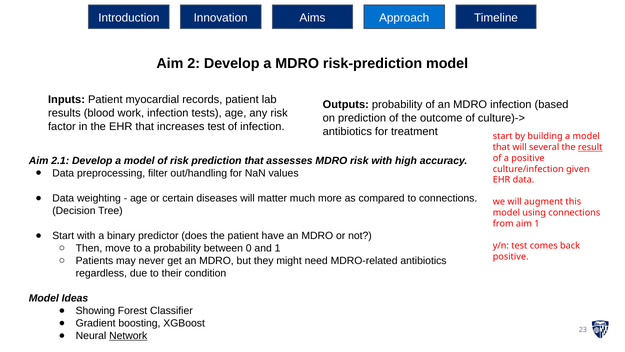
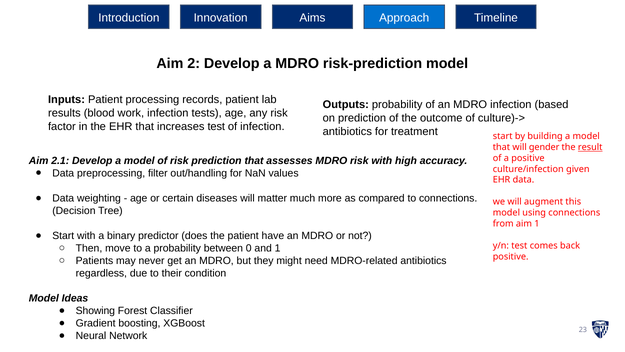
myocardial: myocardial -> processing (152, 100)
several: several -> gender (544, 147)
Network underline: present -> none (128, 335)
